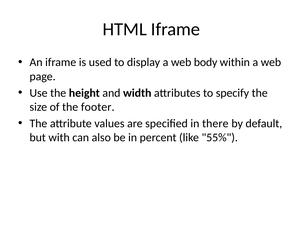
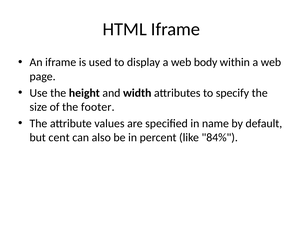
there: there -> name (215, 124)
with: with -> cent (59, 138)
55%: 55% -> 84% (220, 138)
